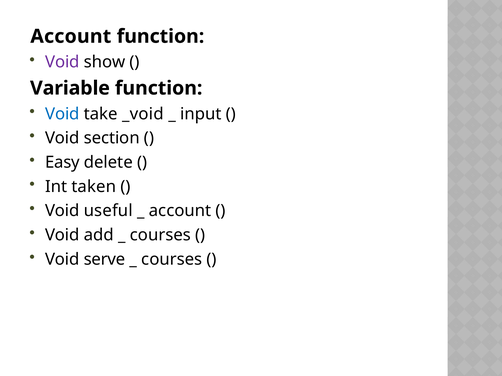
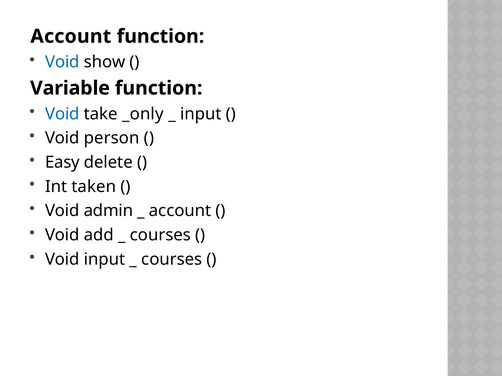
Void colour: purple -> blue (62, 62)
_void: _void -> _only (143, 114)
section: section -> person (112, 138)
useful: useful -> admin (108, 211)
Void serve: serve -> input (105, 260)
